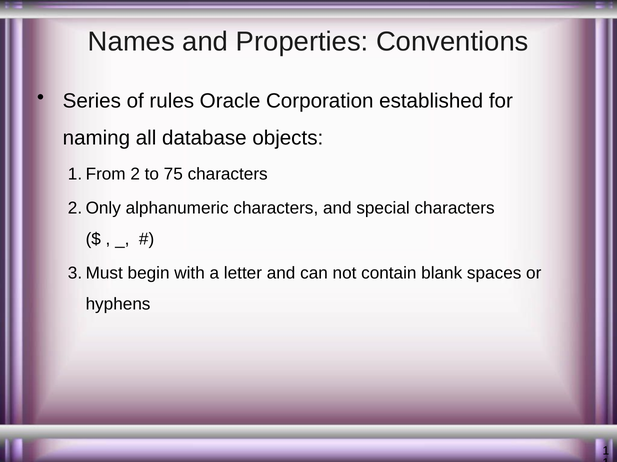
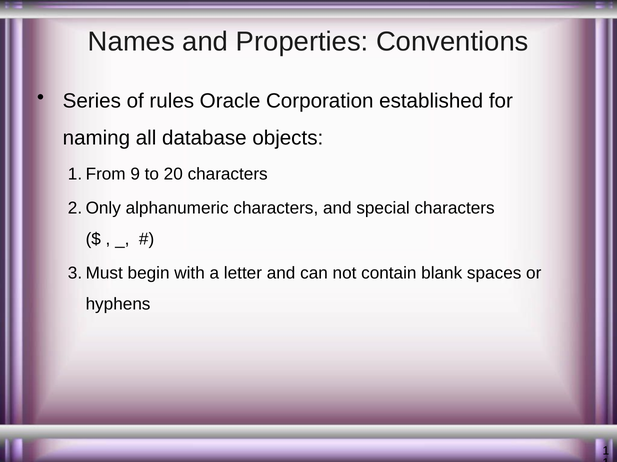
2: 2 -> 9 (135, 174)
75: 75 -> 20 (173, 174)
